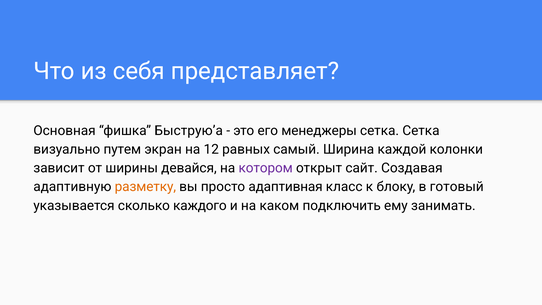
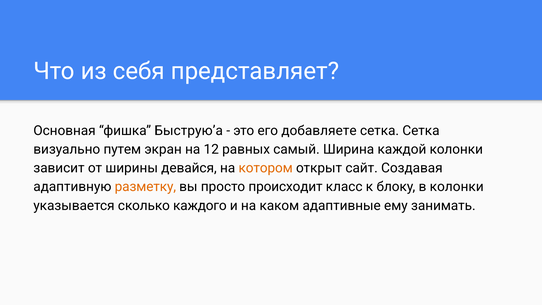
менеджеры: менеджеры -> добавляете (319, 131)
котором colour: purple -> orange (266, 168)
адаптивная: адаптивная -> происходит (286, 187)
в готовый: готовый -> колонки (457, 187)
подключить: подключить -> адаптивные (342, 205)
